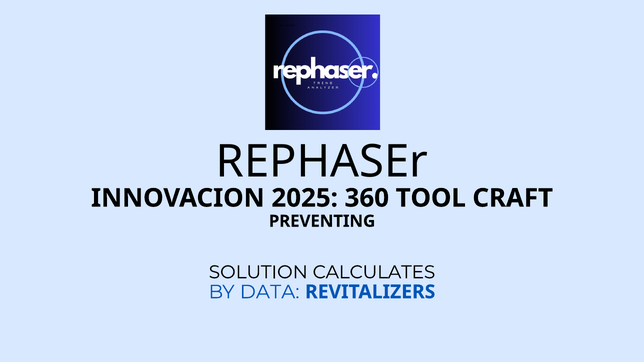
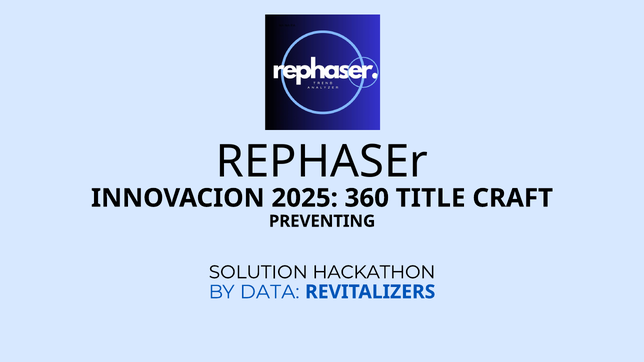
TOOL: TOOL -> TITLE (431, 198)
CALCULATES: CALCULATES -> HACKATHON (374, 272)
